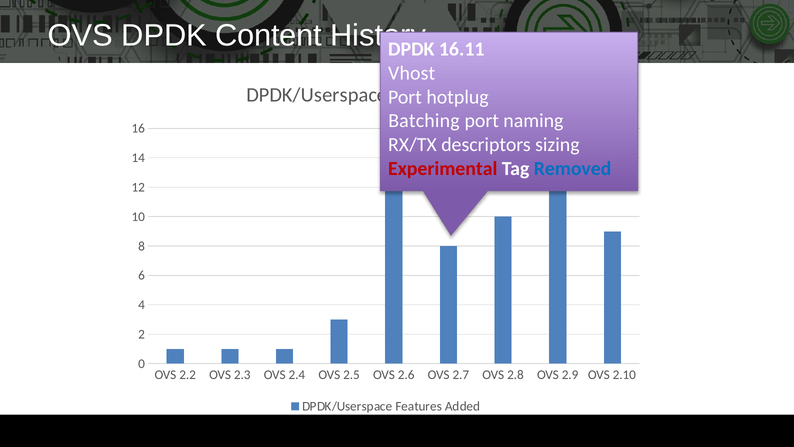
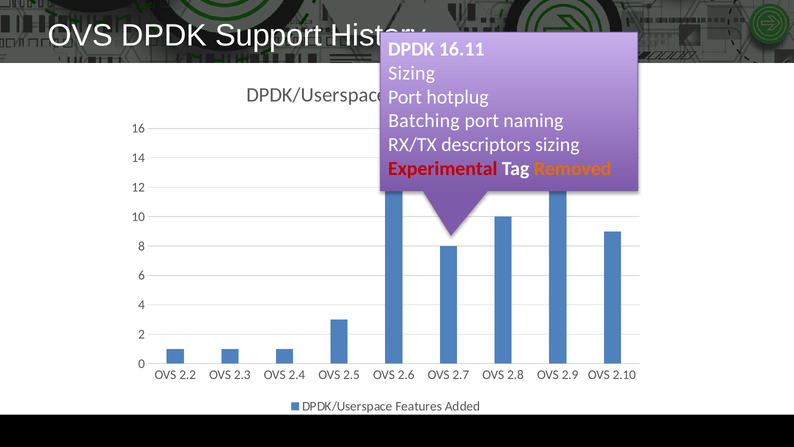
Content: Content -> Support (269, 36)
Vhost: Vhost -> Sizing (412, 73)
Removed colour: blue -> orange (573, 168)
